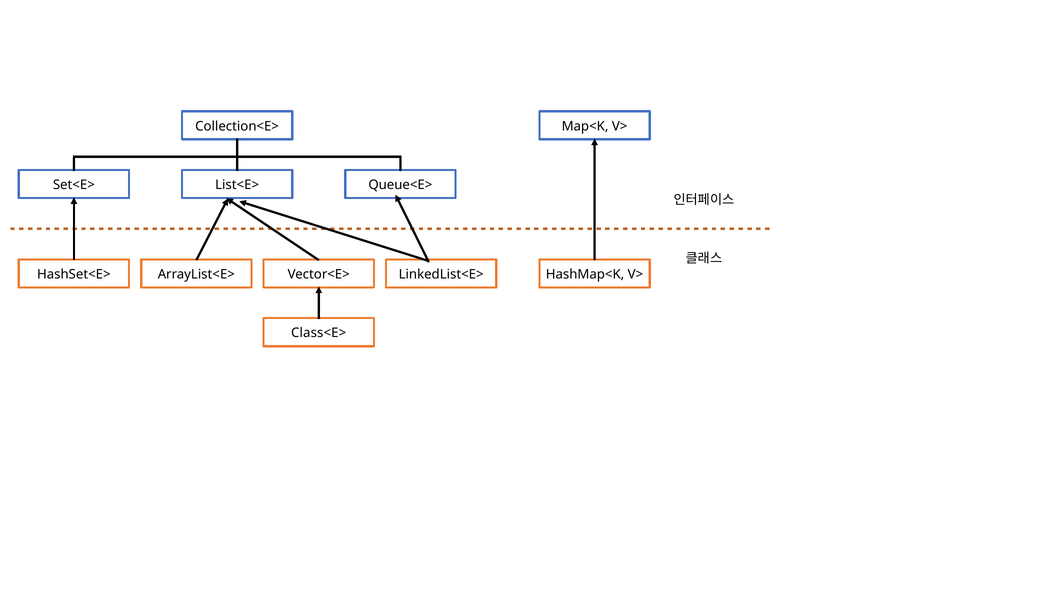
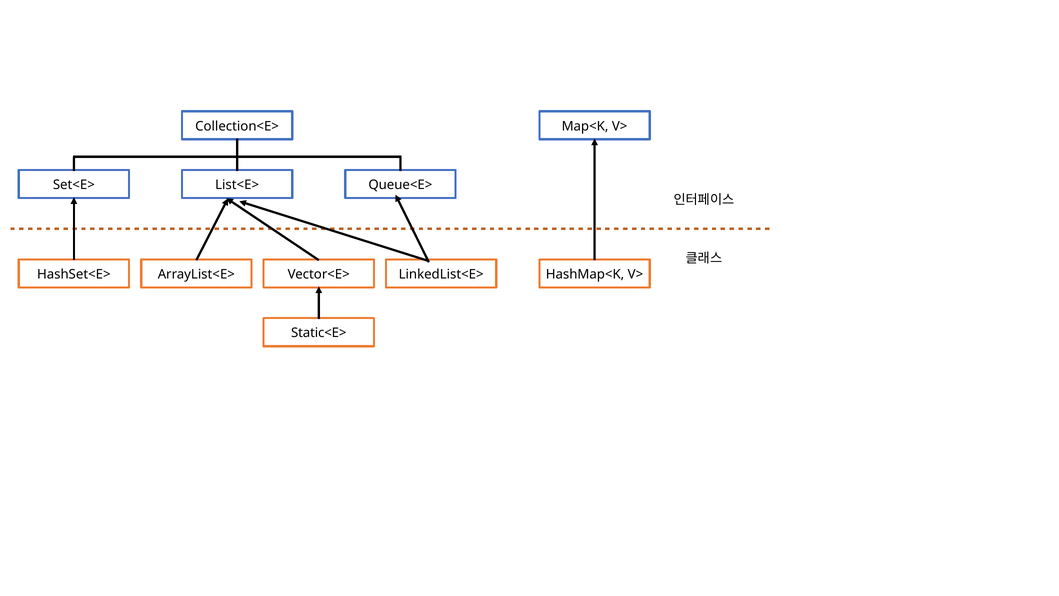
Class<E>: Class<E> -> Static<E> (319, 333)
